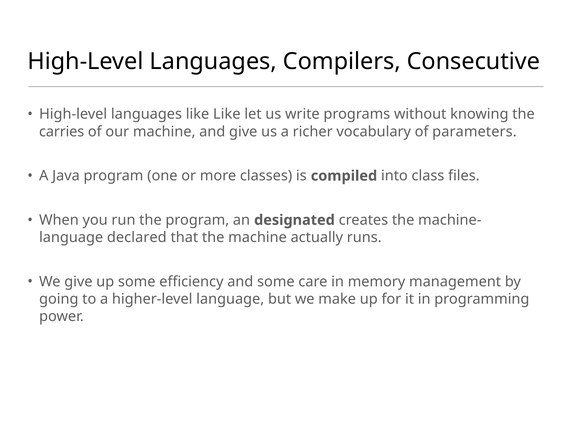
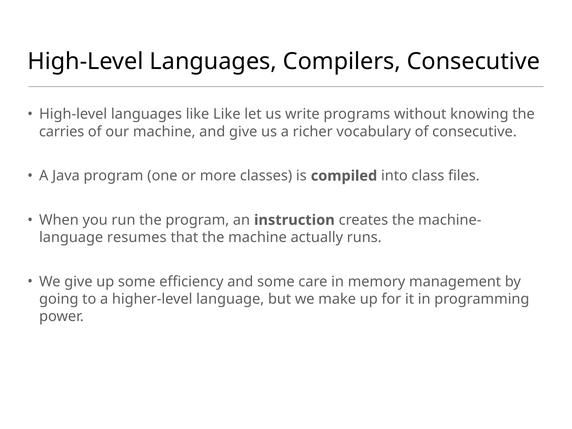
of parameters: parameters -> consecutive (474, 132)
designated: designated -> instruction (294, 220)
declared: declared -> resumes (137, 237)
